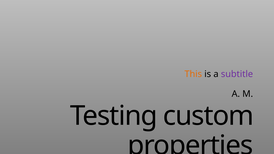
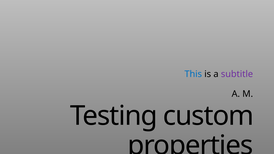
This colour: orange -> blue (193, 74)
